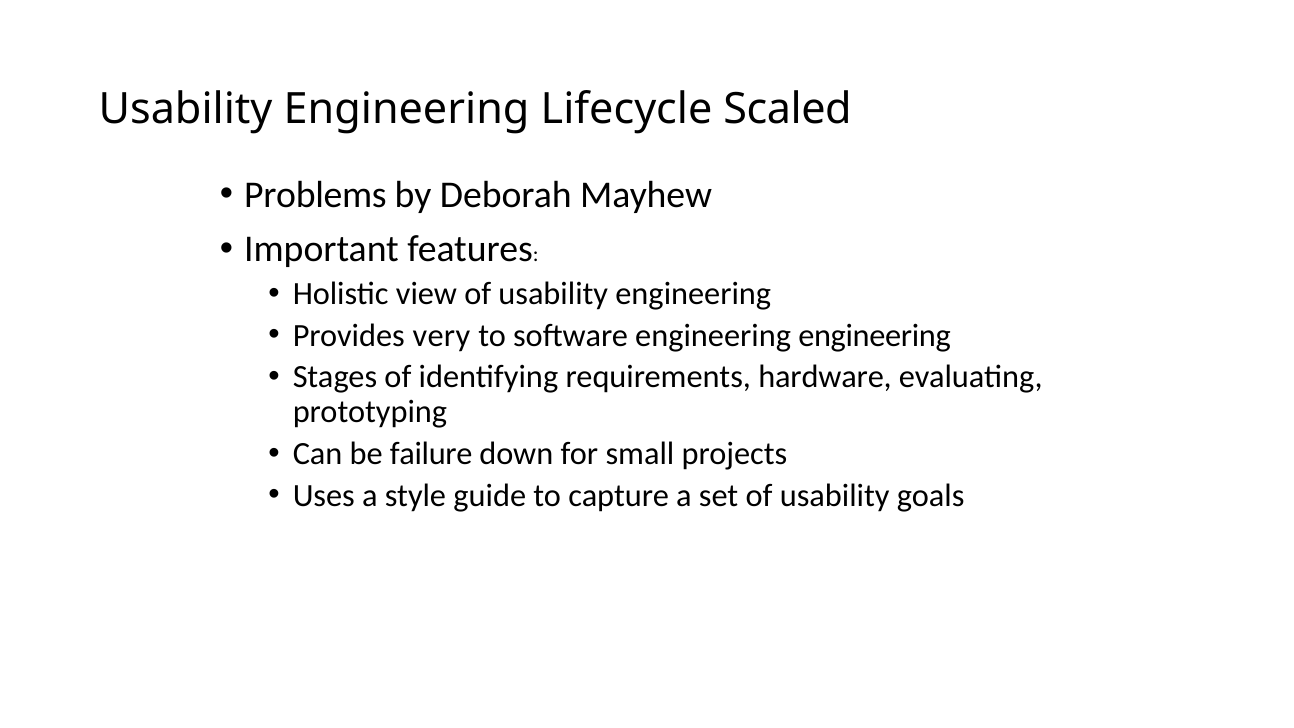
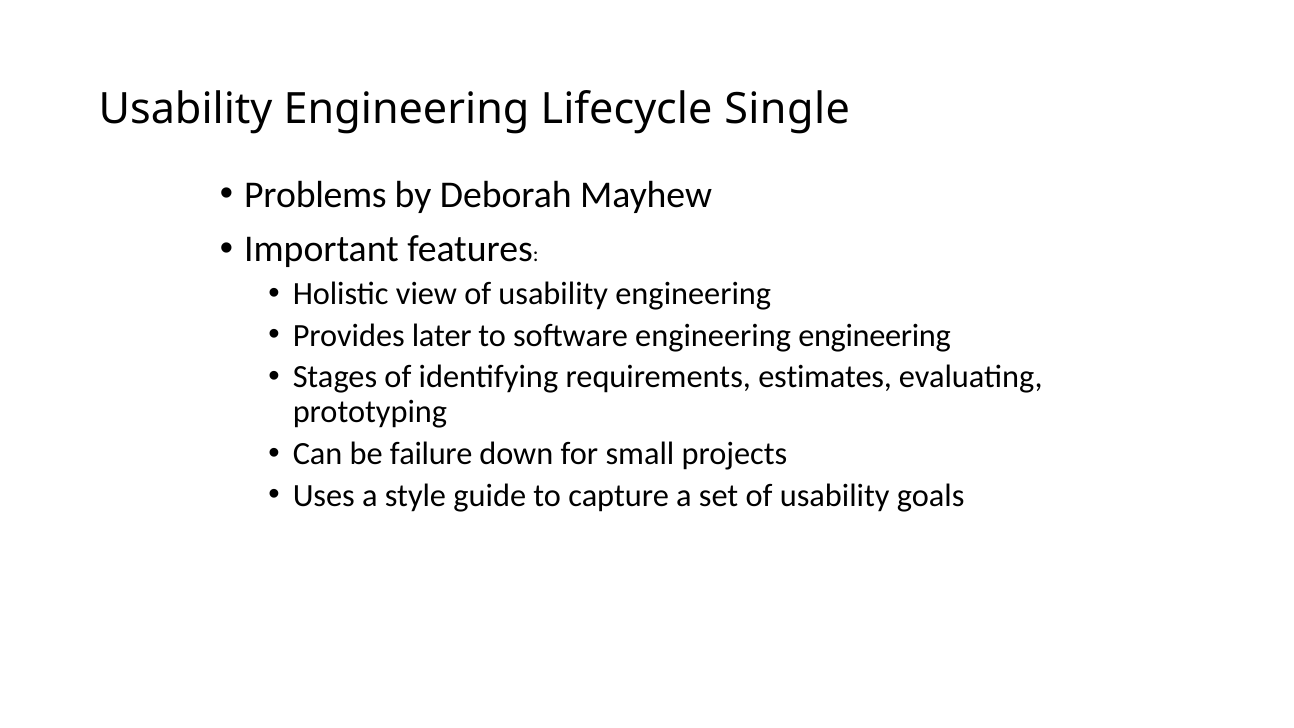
Scaled: Scaled -> Single (787, 109)
very: very -> later (442, 335)
hardware: hardware -> estimates (825, 377)
